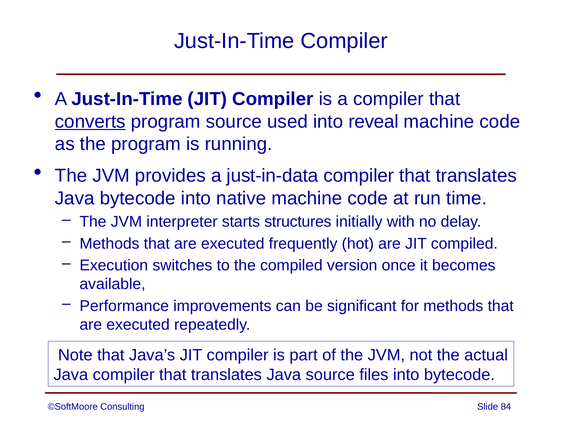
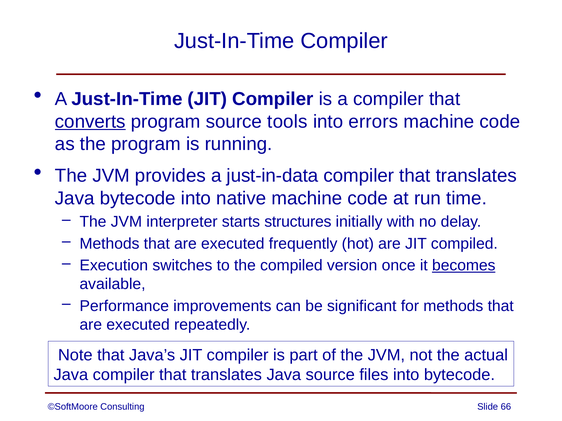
used: used -> tools (287, 122)
reveal: reveal -> errors (373, 122)
becomes underline: none -> present (464, 266)
84: 84 -> 66 (506, 407)
